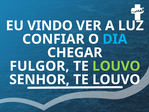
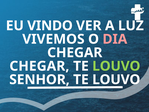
CONFIAR: CONFIAR -> VIVEMOS (53, 39)
DIA colour: light blue -> pink (115, 39)
FULGOR: FULGOR -> CHEGAR (39, 66)
